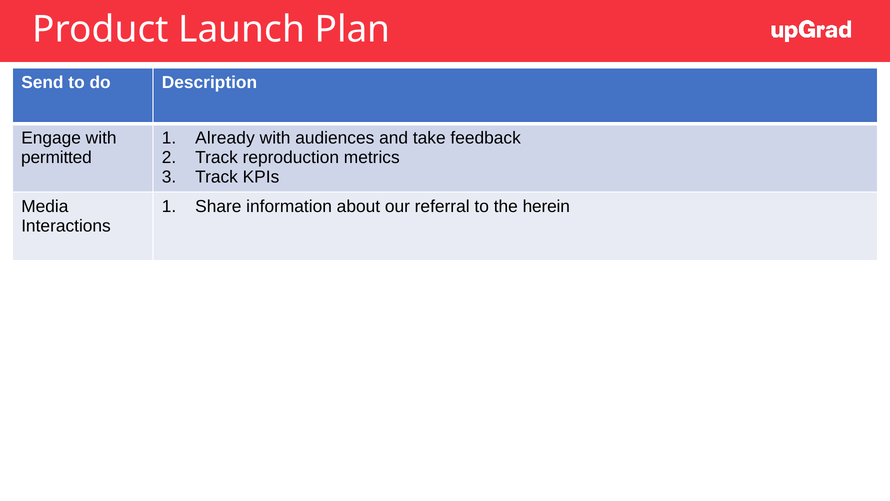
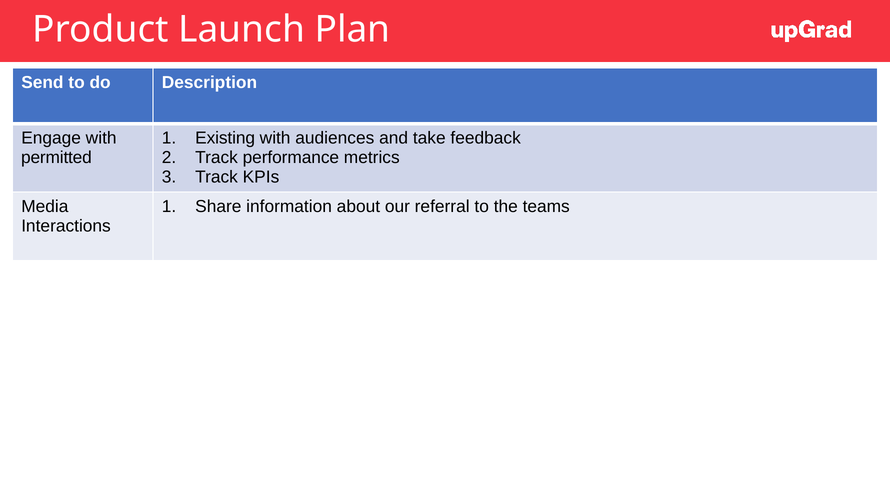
Already: Already -> Existing (225, 138)
reproduction: reproduction -> performance (291, 158)
herein: herein -> teams (546, 207)
